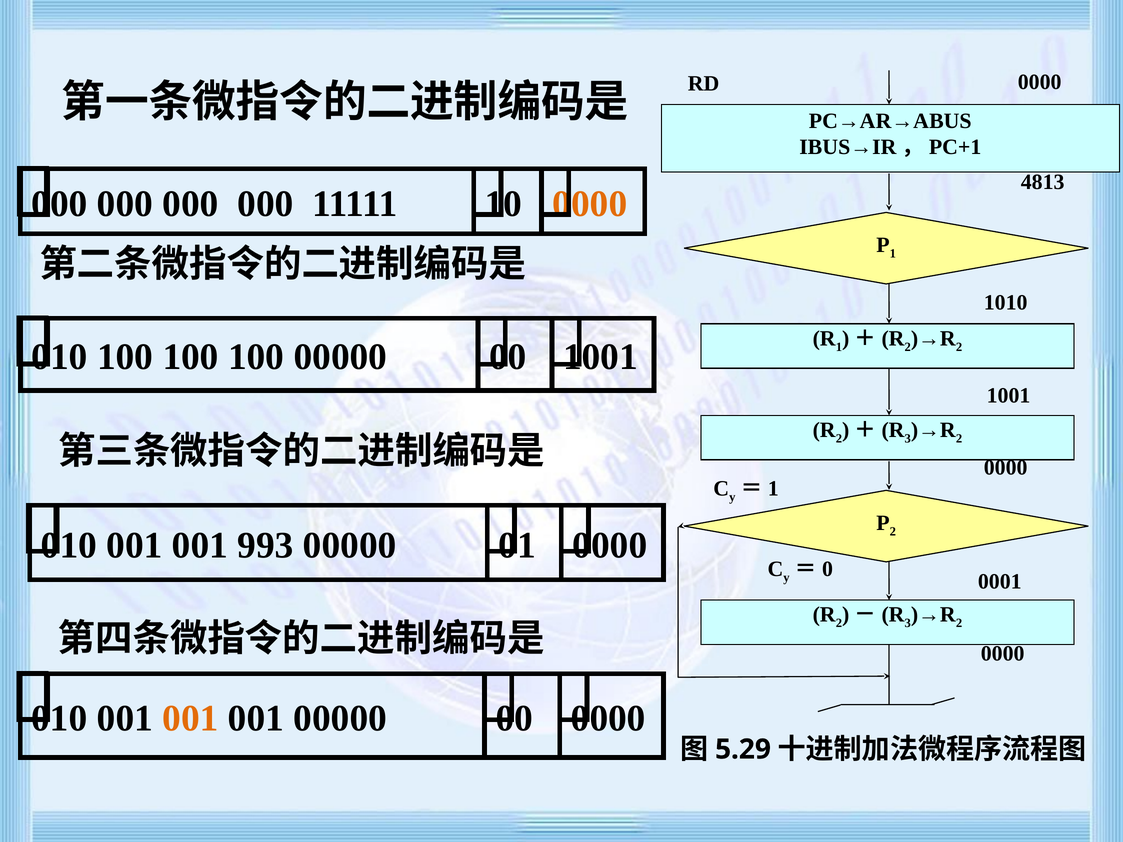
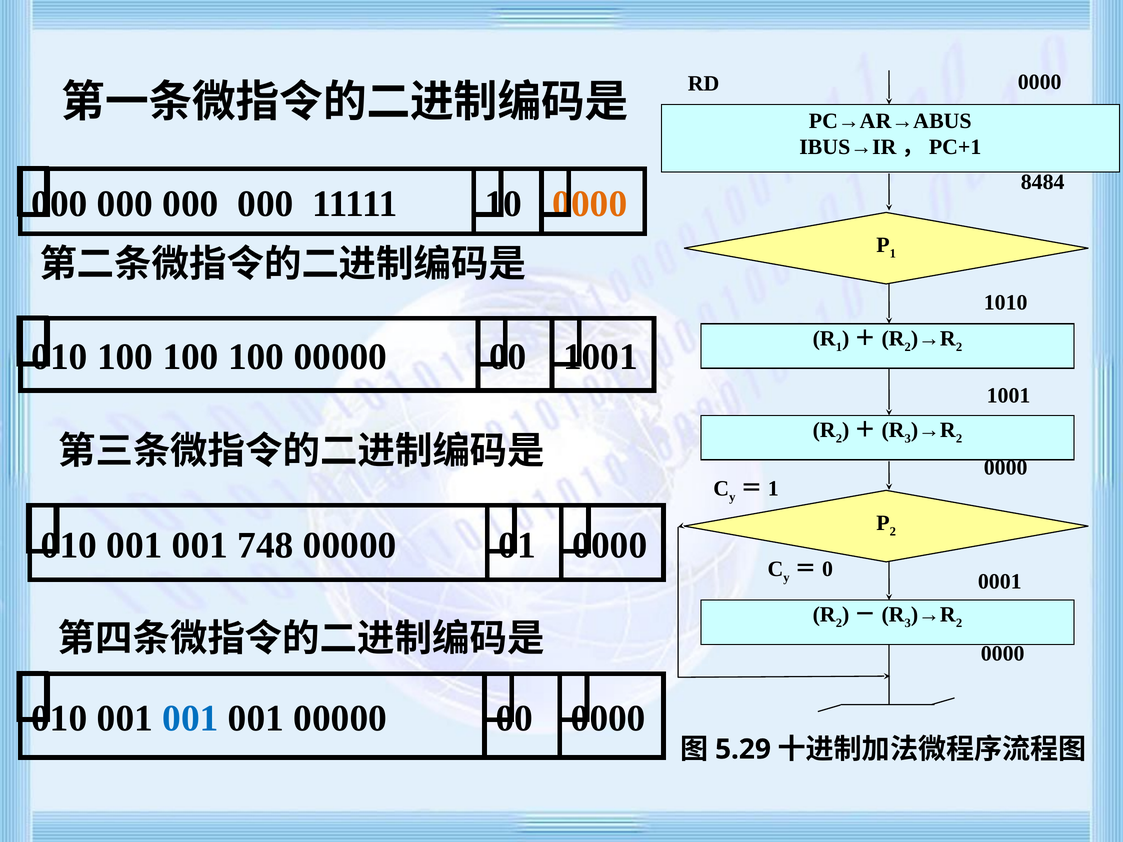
4813: 4813 -> 8484 (1043, 182)
993: 993 -> 748 (265, 545)
001 colour: orange -> blue (190, 719)
